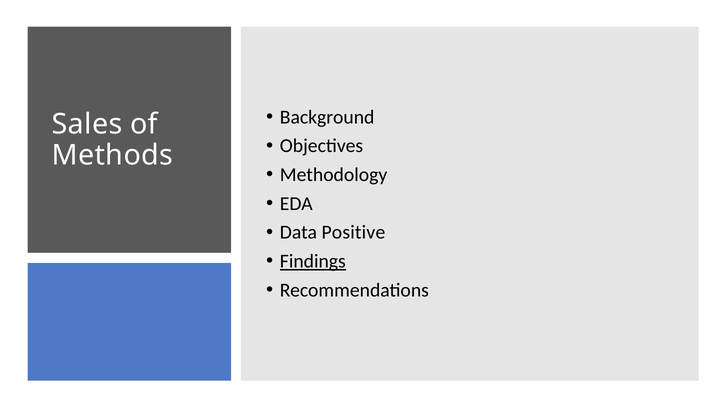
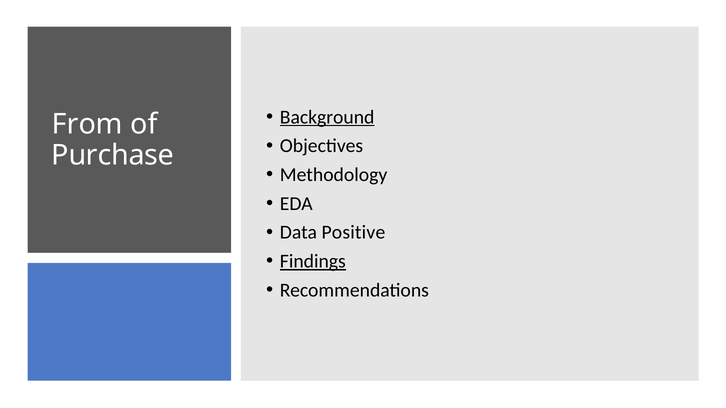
Background underline: none -> present (327, 117)
Sales: Sales -> From (87, 124)
Methods: Methods -> Purchase (113, 155)
